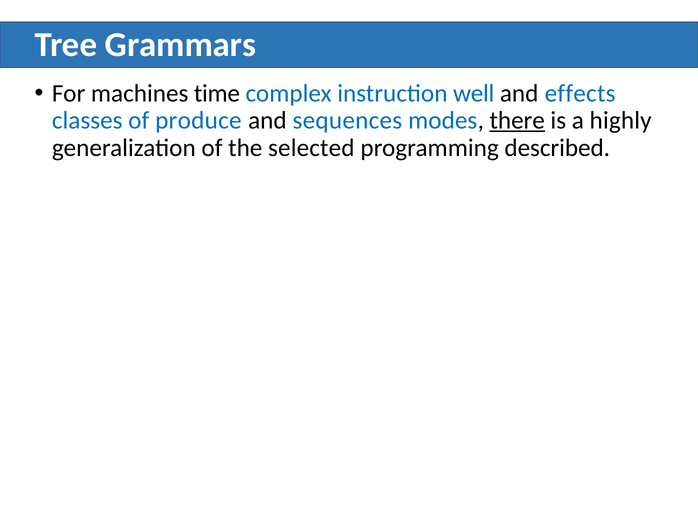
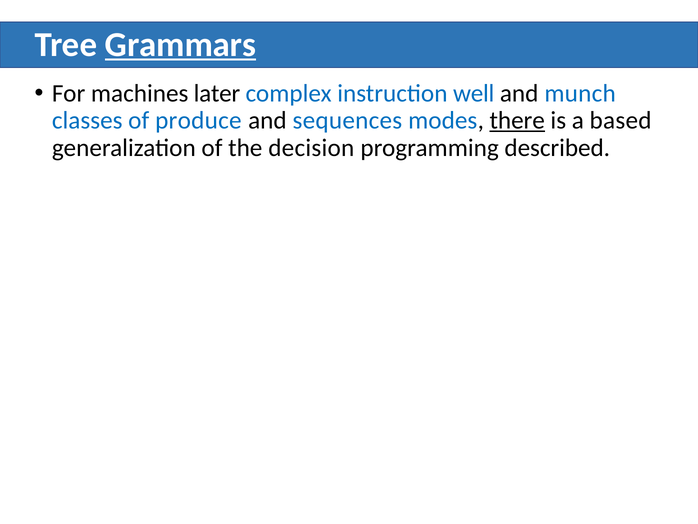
Grammars underline: none -> present (181, 45)
time: time -> later (217, 93)
effects: effects -> munch (580, 93)
highly: highly -> based (621, 120)
selected: selected -> decision (311, 148)
